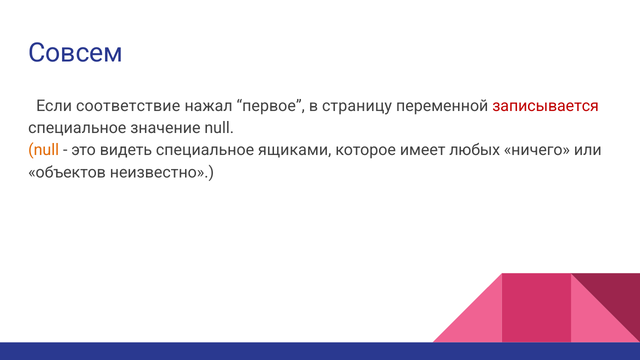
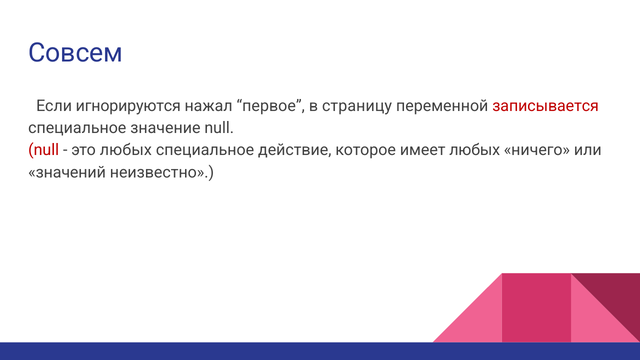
соответствие: соответствие -> игнорируются (128, 106)
null colour: orange -> red (44, 150)
это видеть: видеть -> любых (126, 150)
ящиками: ящиками -> действие (295, 150)
объектов: объектов -> значений (67, 172)
